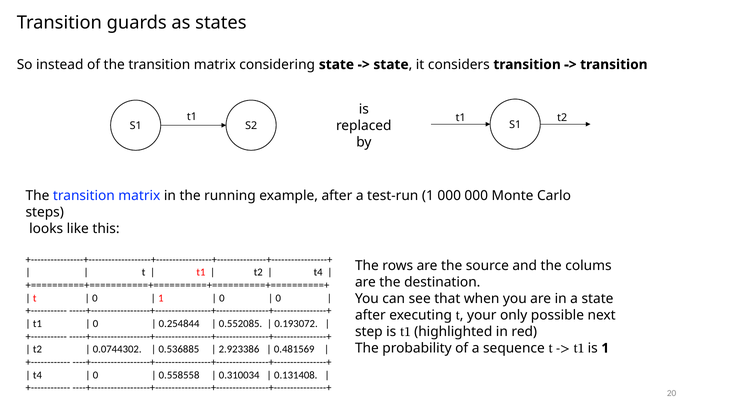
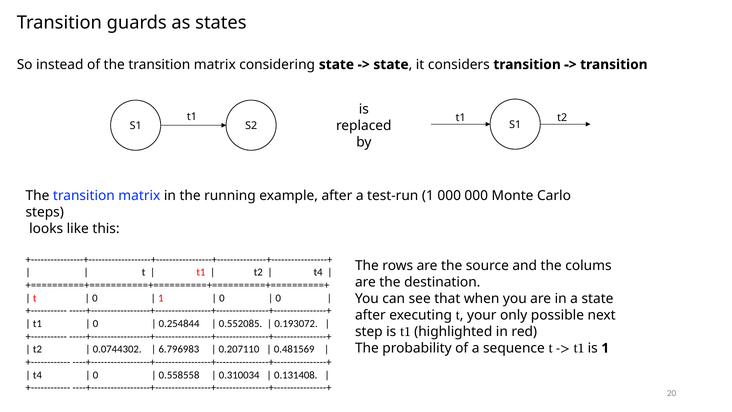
0.536885: 0.536885 -> 6.796983 (179, 349)
2.923386: 2.923386 -> 0.207110 (239, 349)
